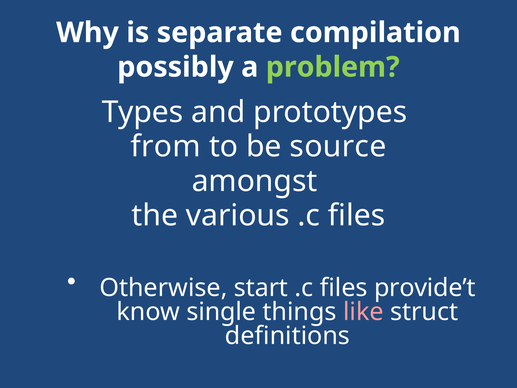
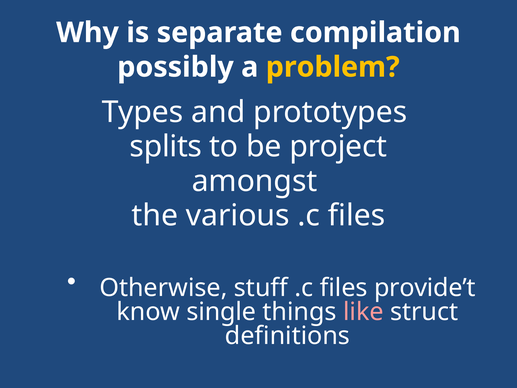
problem colour: light green -> yellow (333, 67)
from: from -> splits (166, 147)
source: source -> project (338, 147)
start: start -> stuff (261, 288)
